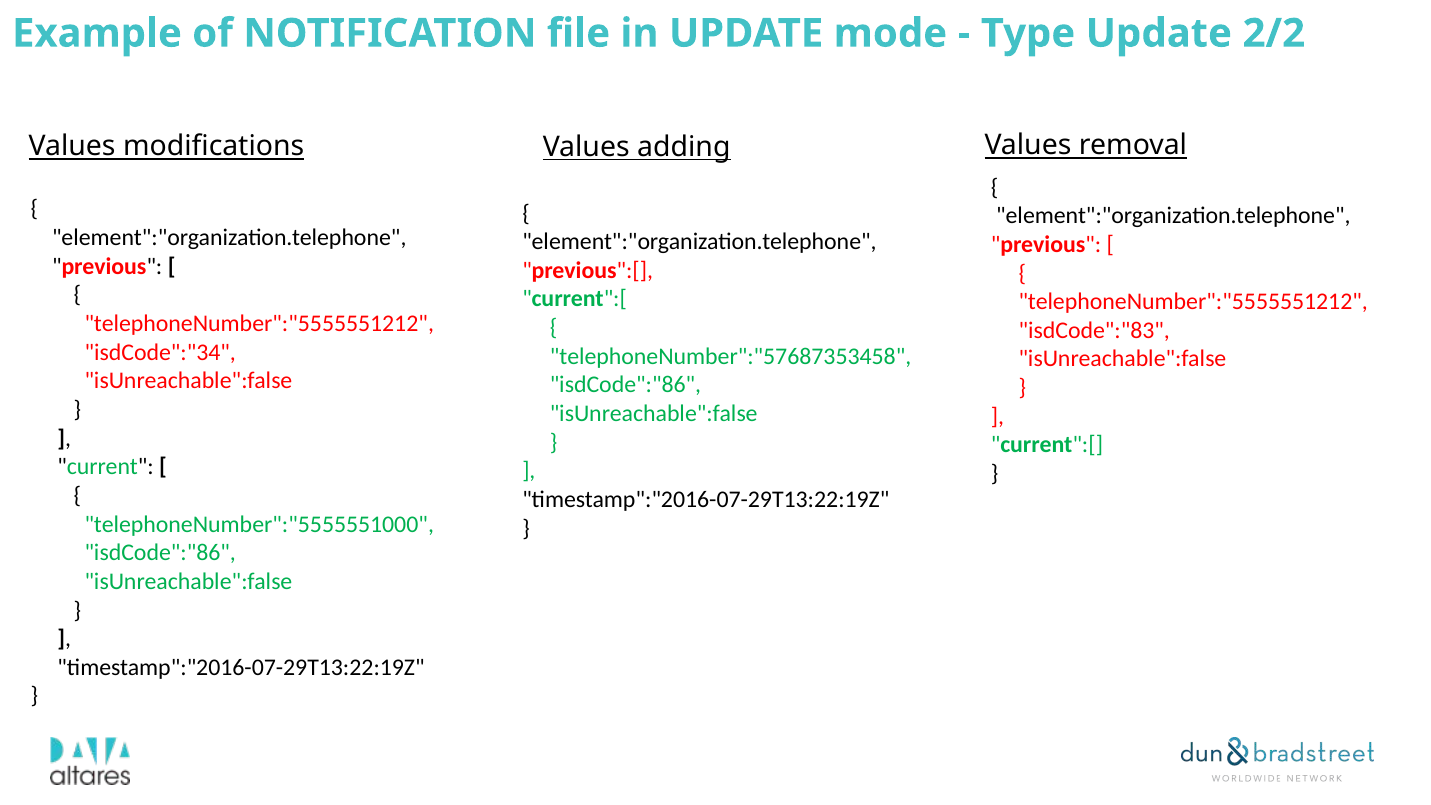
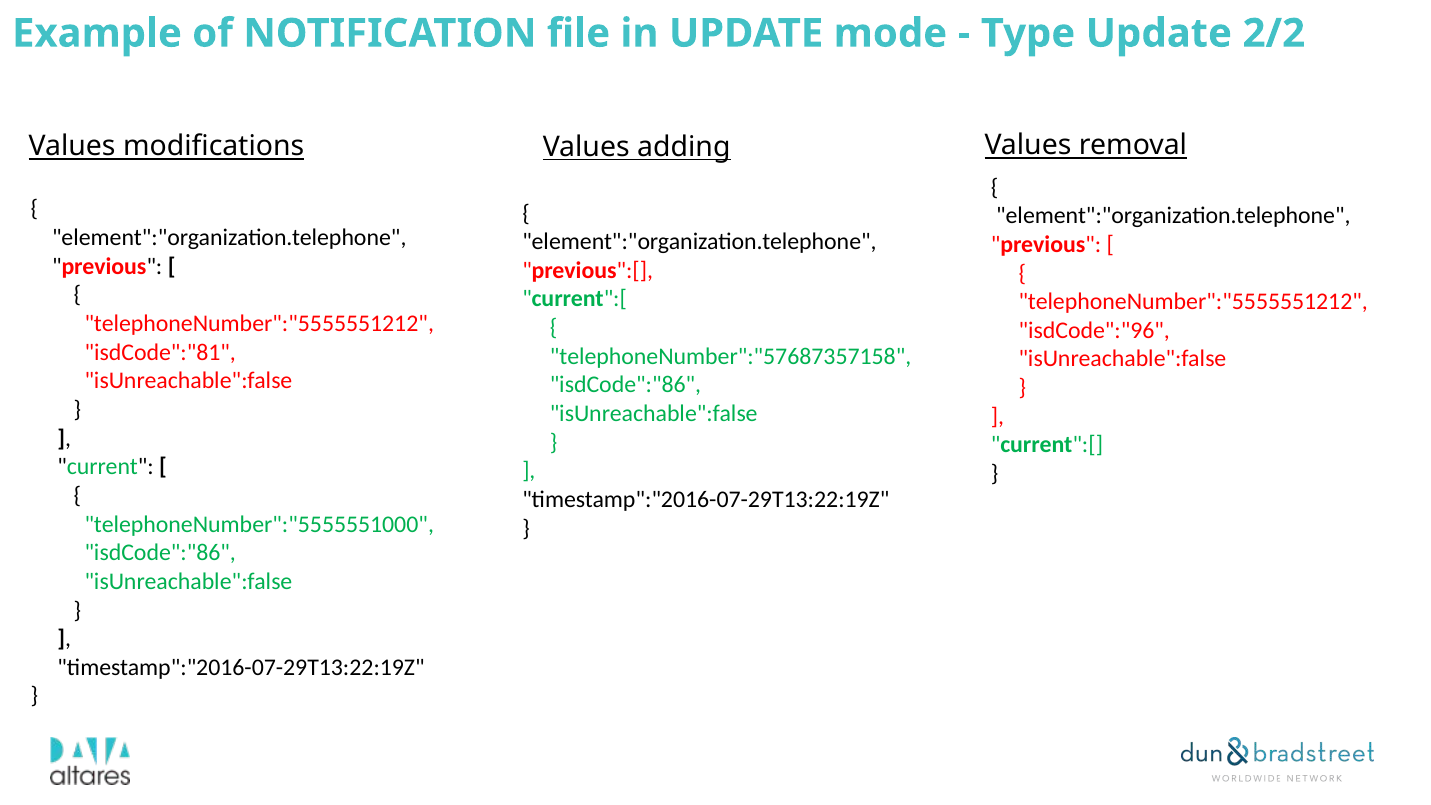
isdCode":"83: isdCode":"83 -> isdCode":"96 (1094, 330)
isdCode":"34: isdCode":"34 -> isdCode":"81 (160, 352)
telephoneNumber":"57687353458: telephoneNumber":"57687353458 -> telephoneNumber":"57687357158 (731, 356)
